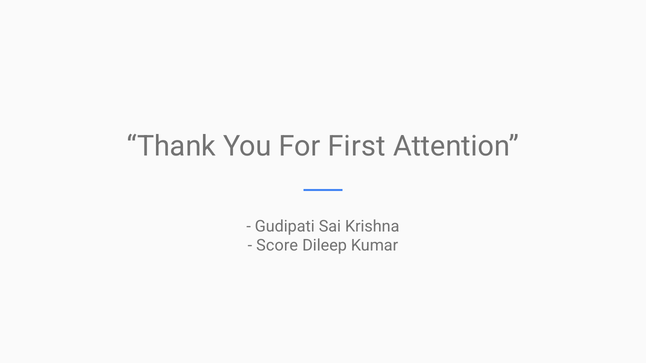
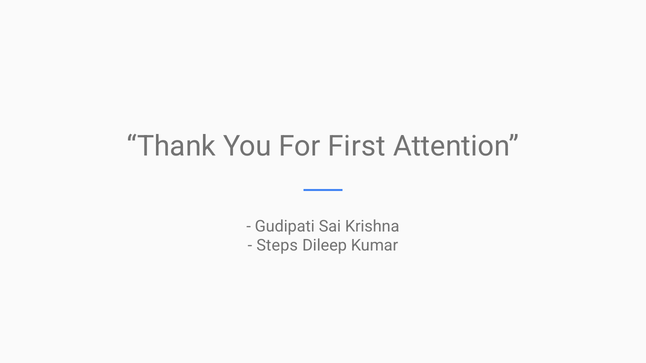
Score: Score -> Steps (277, 246)
